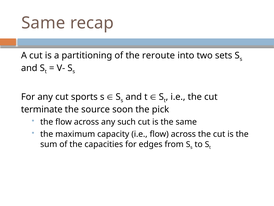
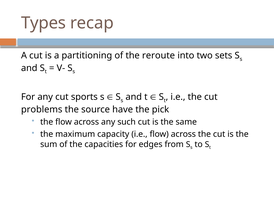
Same: Same -> Types (43, 23)
terminate: terminate -> problems (42, 109)
soon: soon -> have (123, 109)
